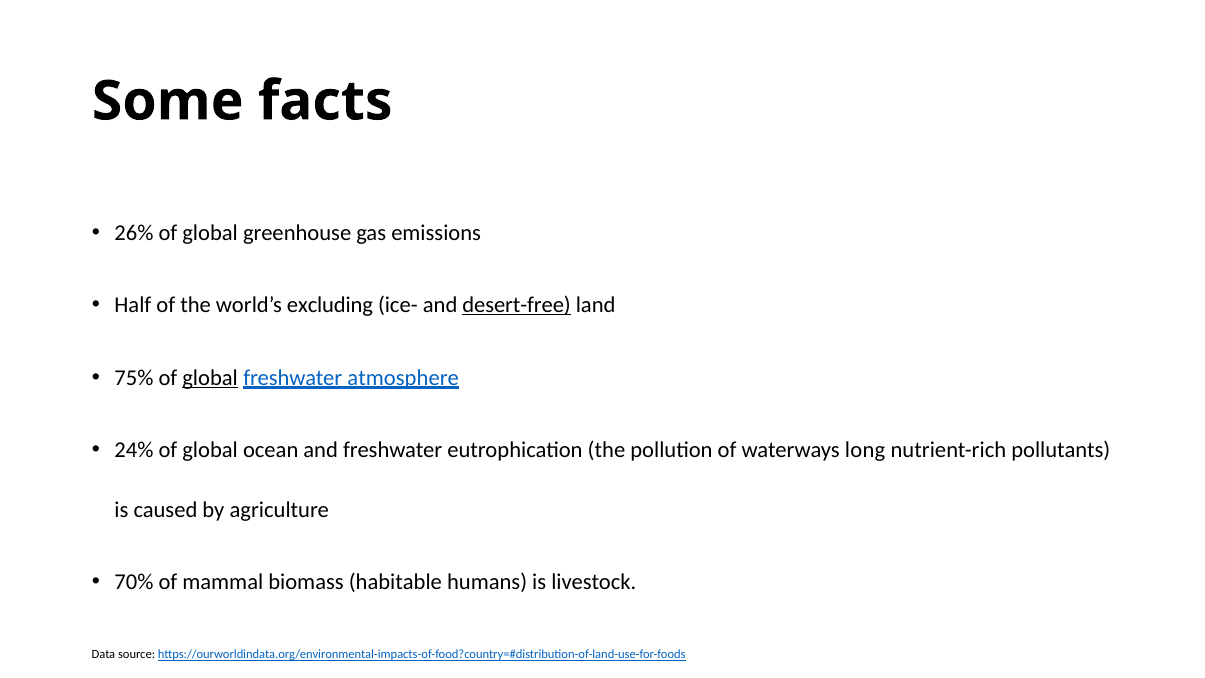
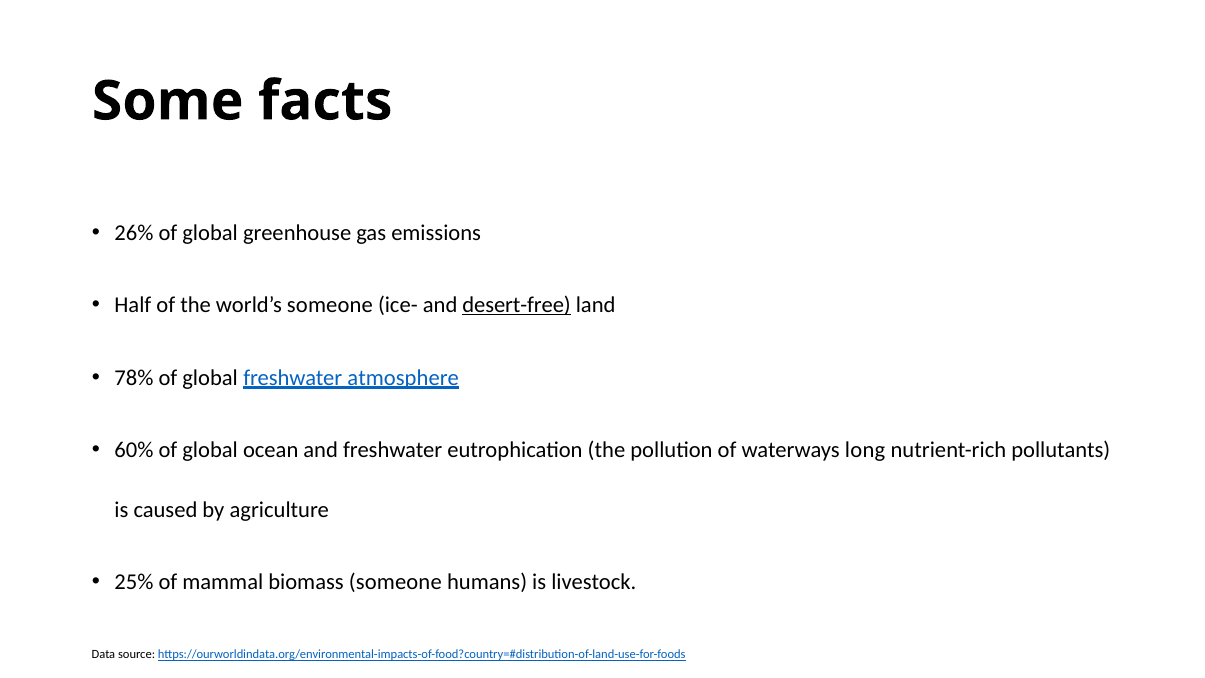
world’s excluding: excluding -> someone (330, 305)
75%: 75% -> 78% (134, 378)
global underline: present -> none (210, 378)
24%: 24% -> 60% (134, 450)
70%: 70% -> 25% (134, 582)
biomass habitable: habitable -> someone (395, 582)
